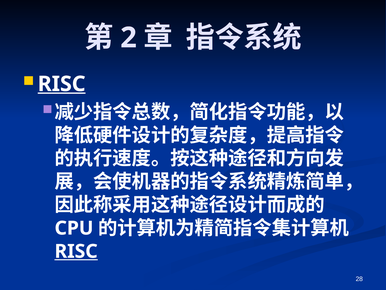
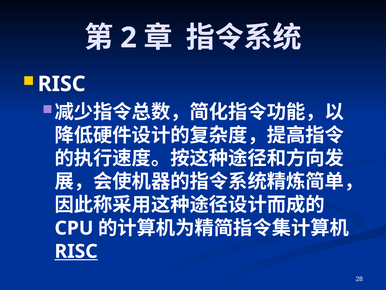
RISC underline: present -> none (62, 84)
